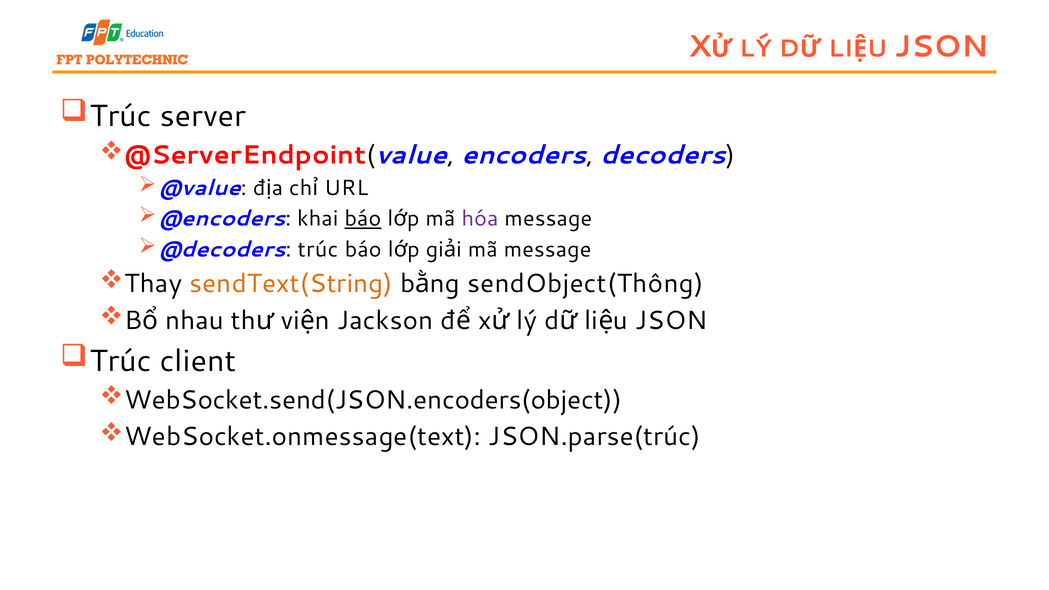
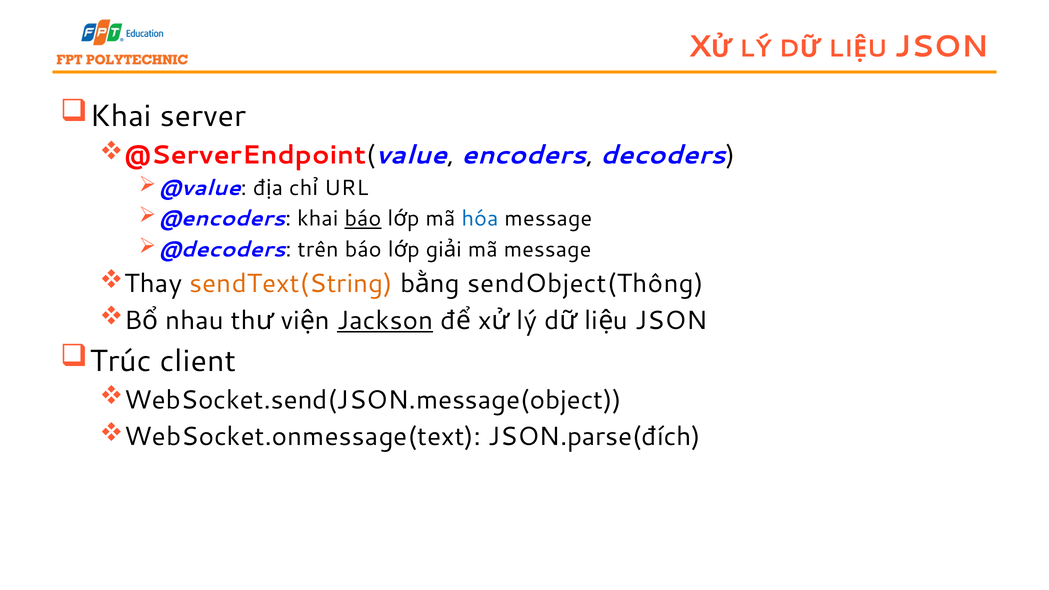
Trúc: Trúc -> Khai (121, 116)
hóa colour: purple -> blue (480, 219)
@decoders trúc: trúc -> trên (318, 249)
Jackson underline: none -> present (385, 320)
WebSocket.send(JSON.encoders(object: WebSocket.send(JSON.encoders(object -> WebSocket.send(JSON.message(object (373, 400)
JSON.parse(trúc: JSON.parse(trúc -> JSON.parse(đích (595, 437)
